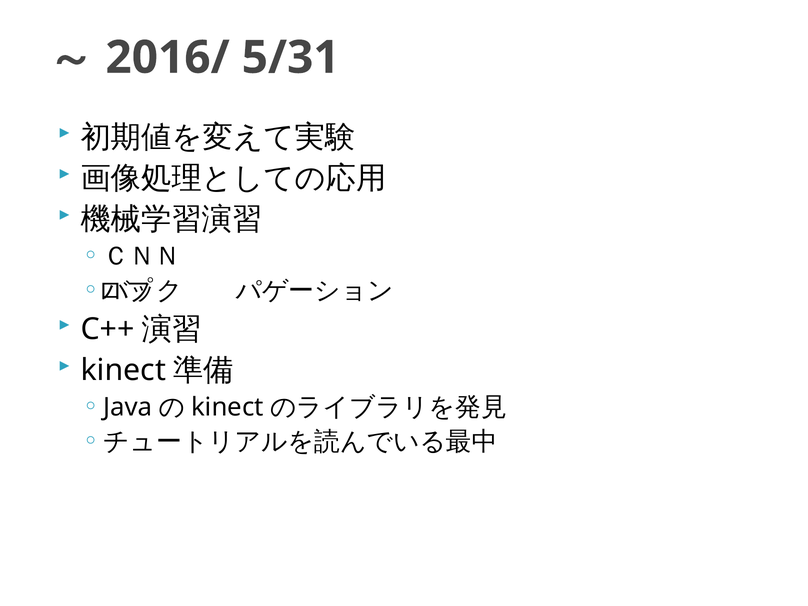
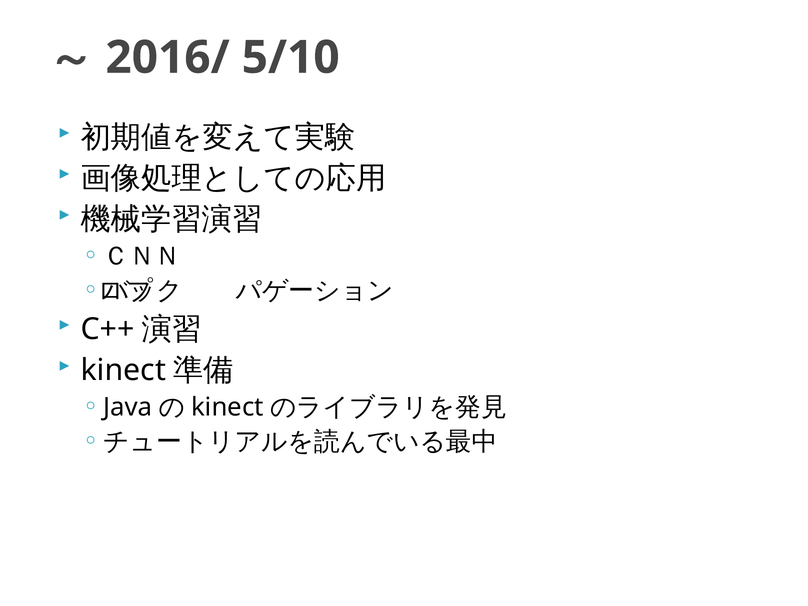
5/31: 5/31 -> 5/10 (291, 58)
